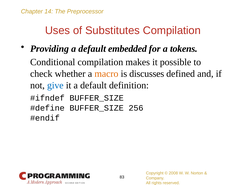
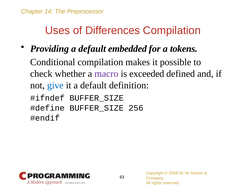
Substitutes: Substitutes -> Differences (113, 30)
macro colour: orange -> purple (106, 74)
discusses: discusses -> exceeded (147, 74)
